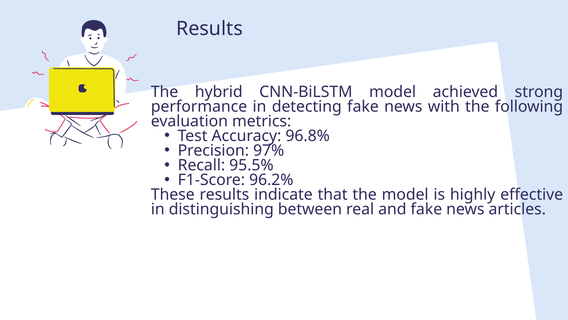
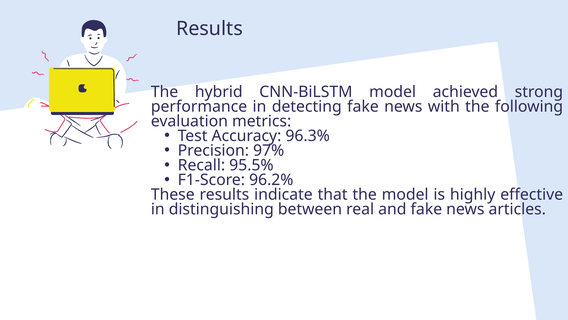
96.8%: 96.8% -> 96.3% (308, 136)
